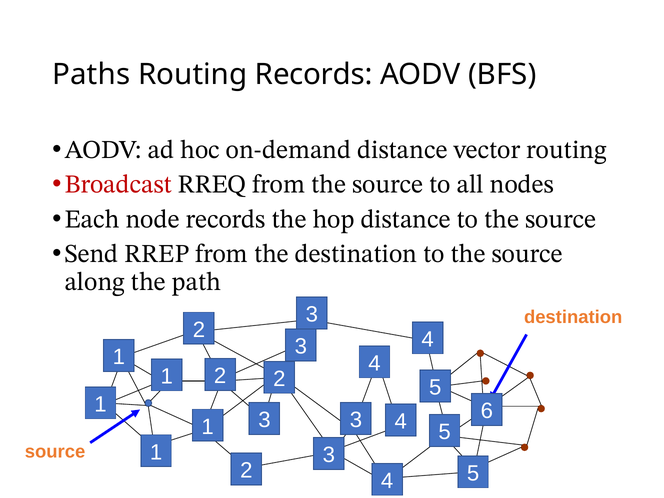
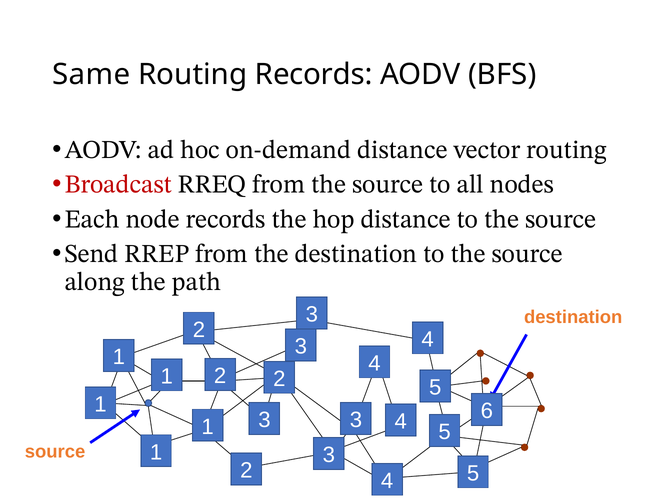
Paths: Paths -> Same (91, 74)
